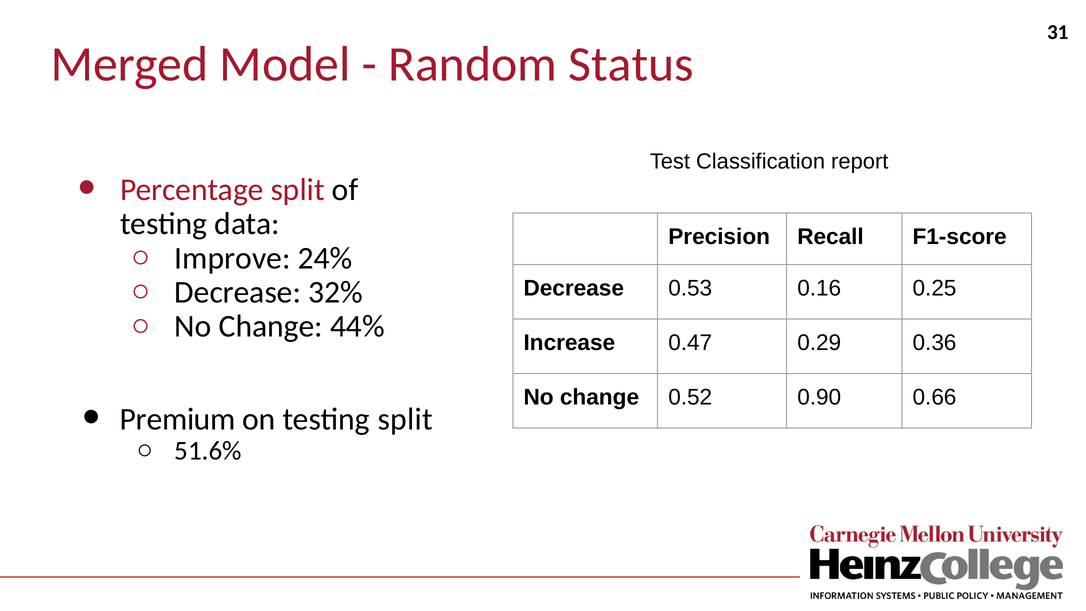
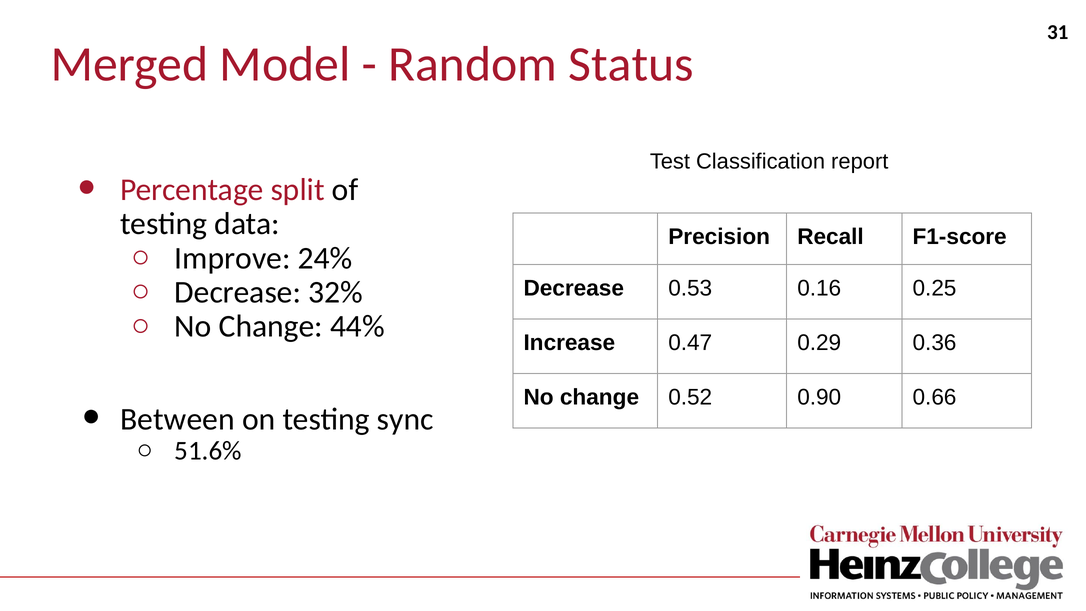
Premium: Premium -> Between (178, 419)
testing split: split -> sync (405, 419)
